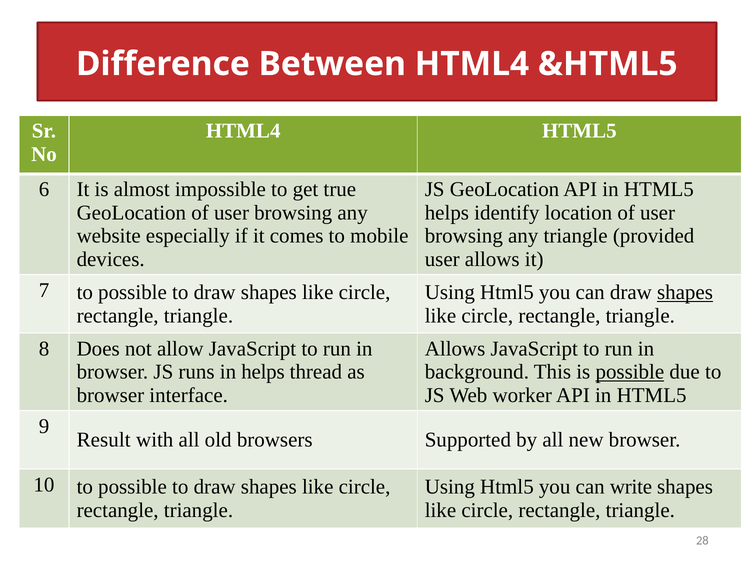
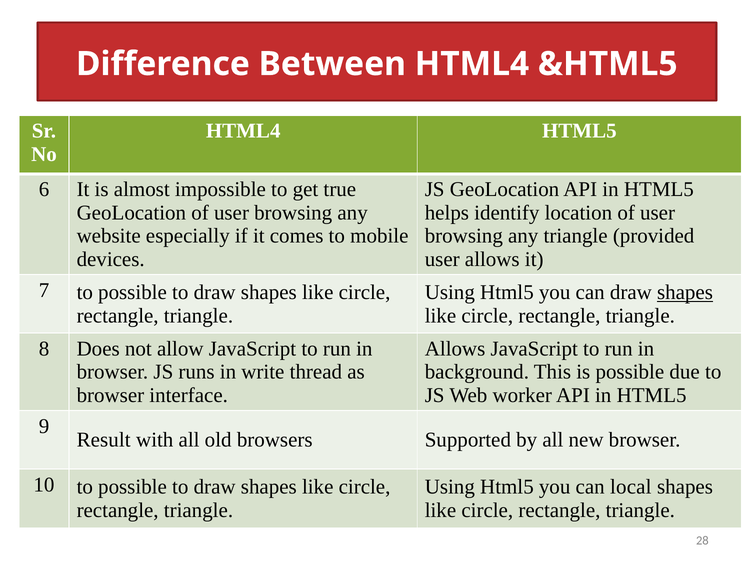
in helps: helps -> write (263, 372)
possible underline: present -> none (630, 372)
write: write -> local (631, 487)
